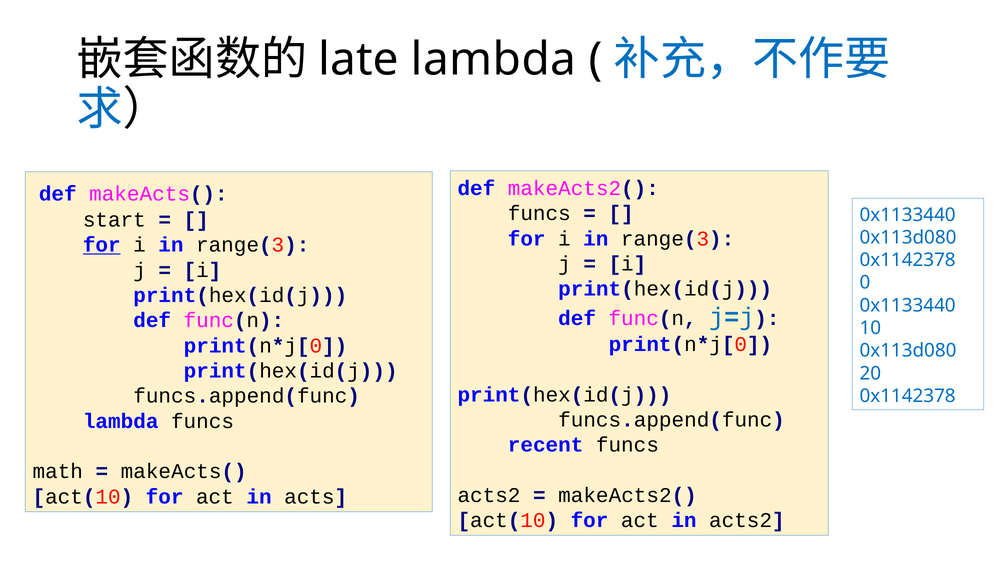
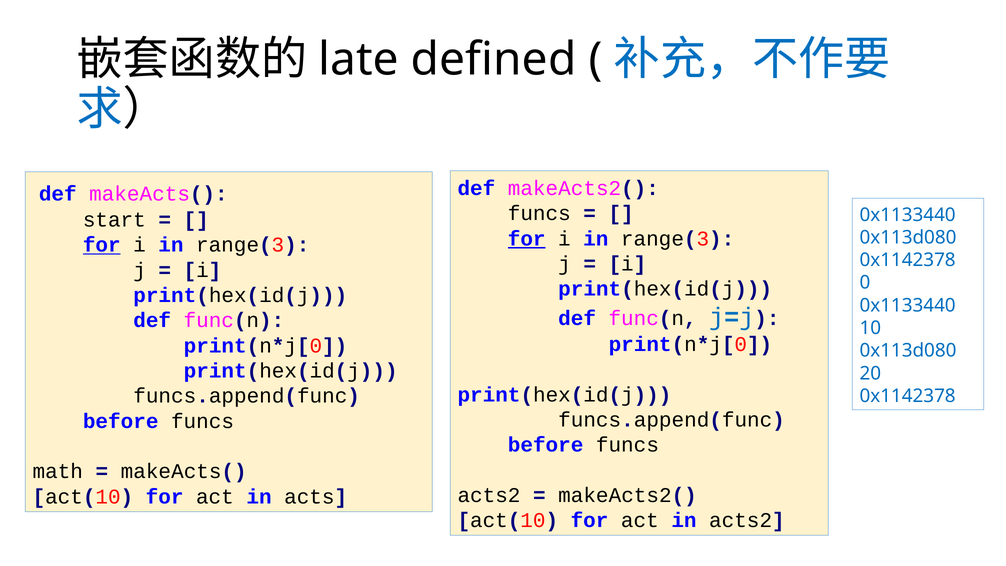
lambda: lambda -> defined (494, 60)
for underline: none -> present (527, 239)
lambda: lambda -> before (121, 421)
recent: recent -> before (546, 445)
